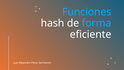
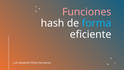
Funciones colour: light blue -> pink (87, 12)
